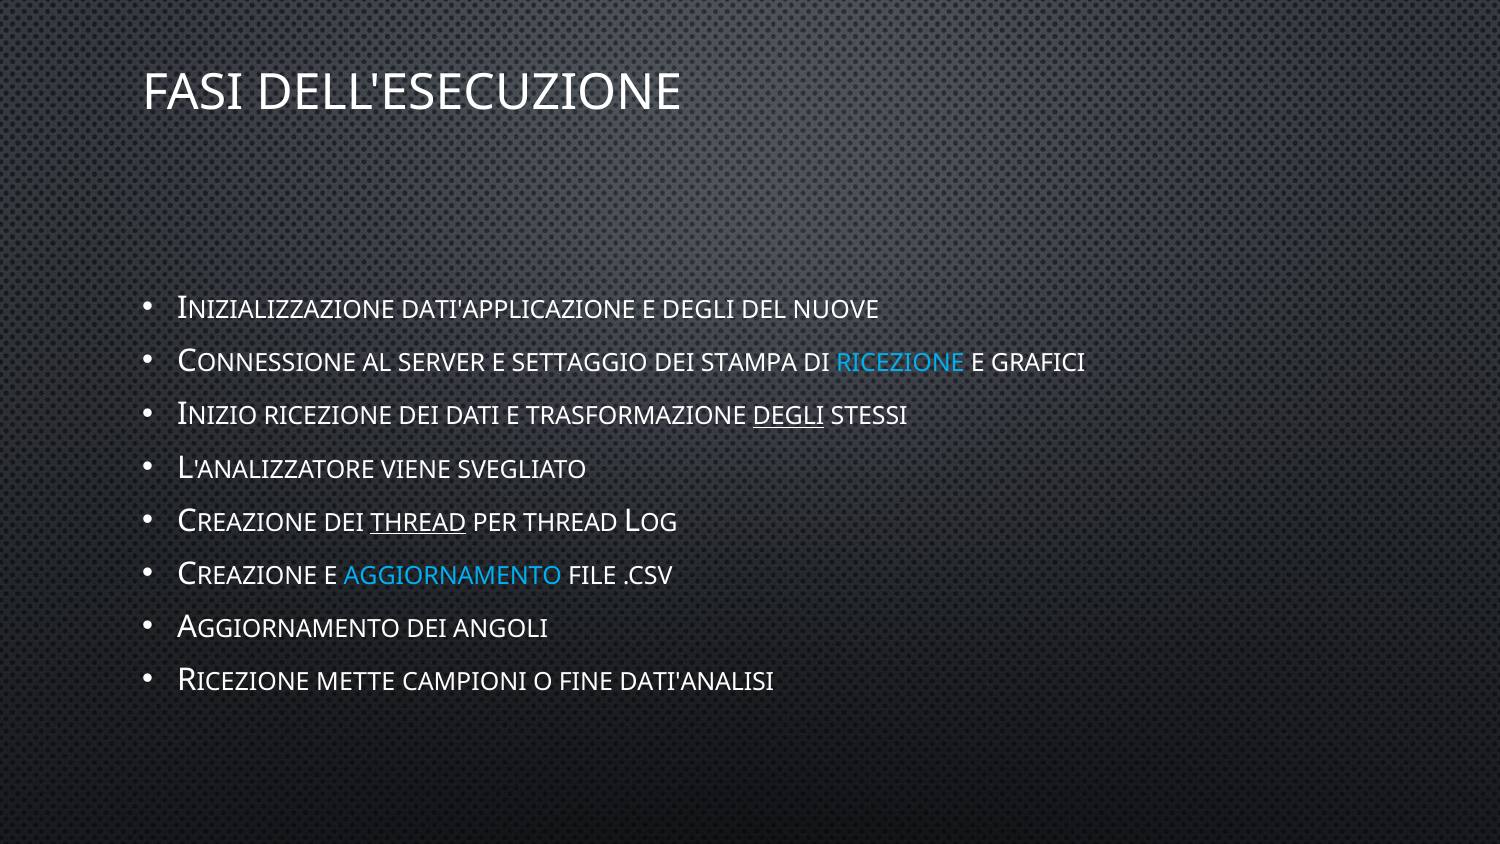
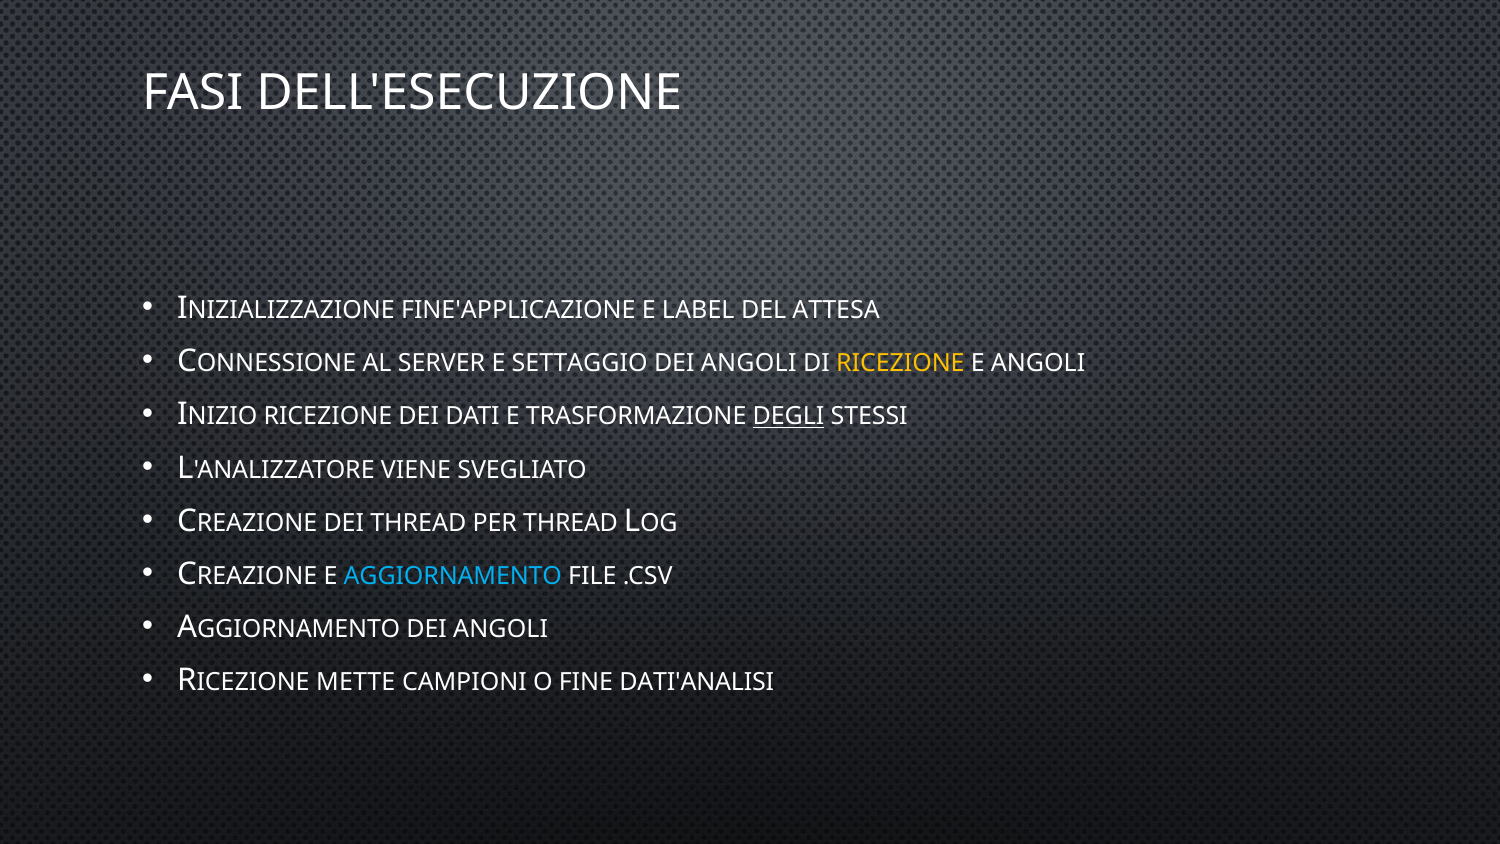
DATI'APPLICAZIONE: DATI'APPLICAZIONE -> FINE'APPLICAZIONE (518, 310)
E DEGLI: DEGLI -> LABEL (698, 310)
NUOVE: NUOVE -> ATTESA (836, 310)
STAMPA: STAMPA -> ANGOLI (749, 363)
RICEZIONE colour: light blue -> yellow (900, 363)
E GRAFICI: GRAFICI -> ANGOLI (1038, 363)
THREAD underline: present -> none (418, 523)
